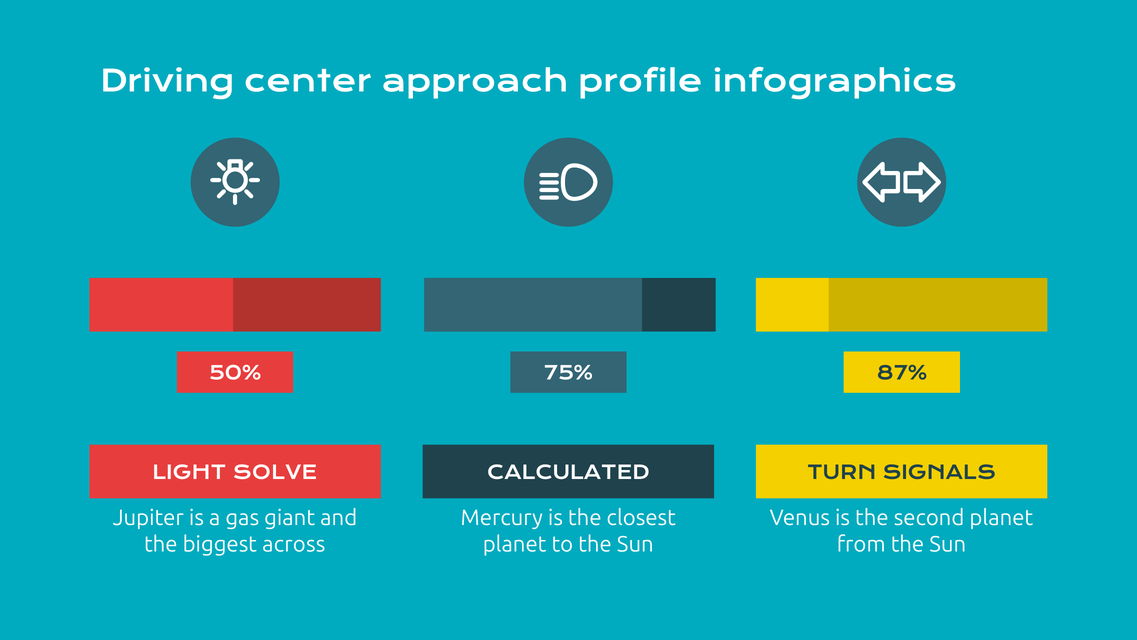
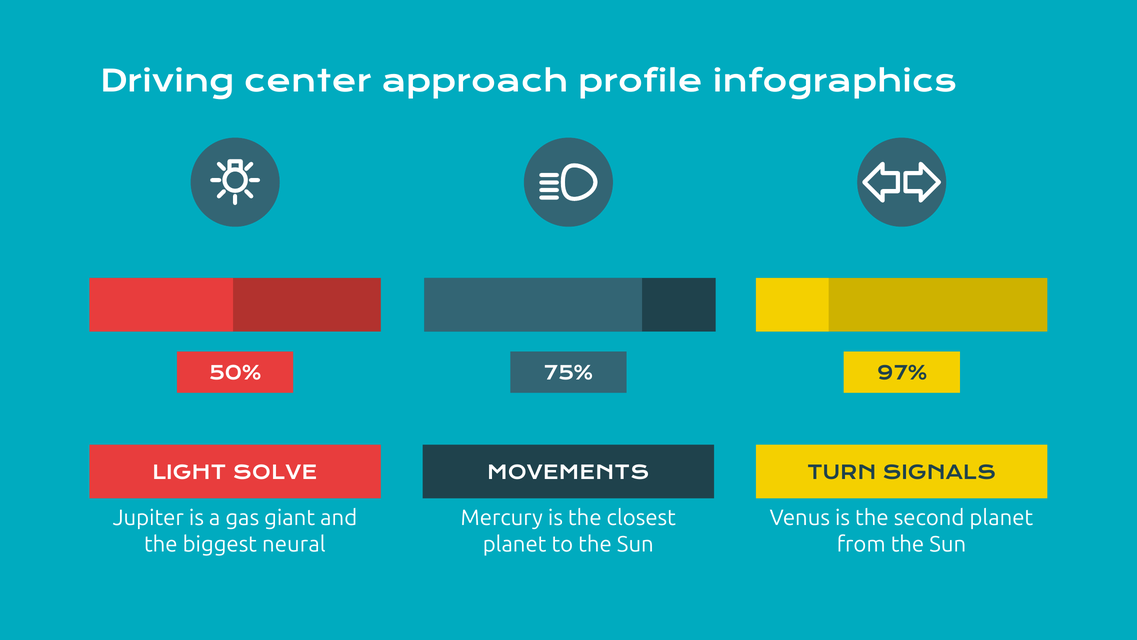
87%: 87% -> 97% (902, 373)
CALCULATED: CALCULATED -> MOVEMENTS (568, 473)
across: across -> neural (294, 544)
